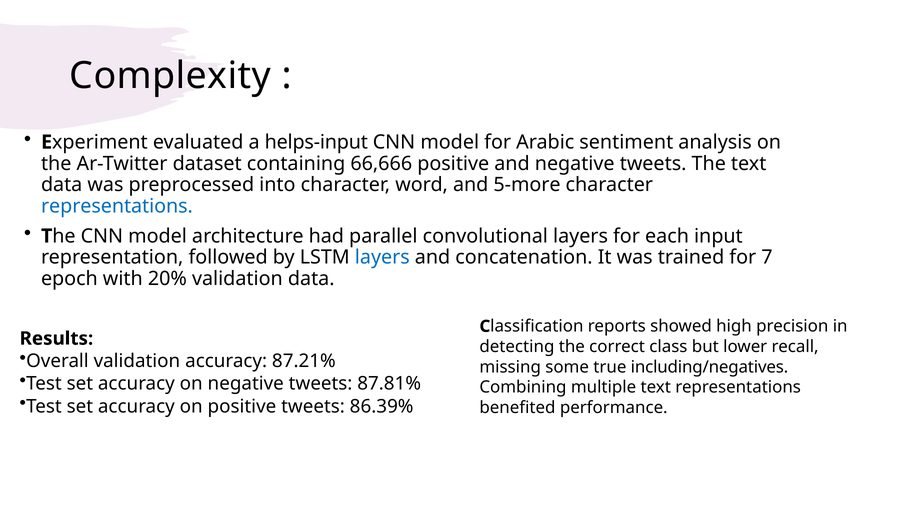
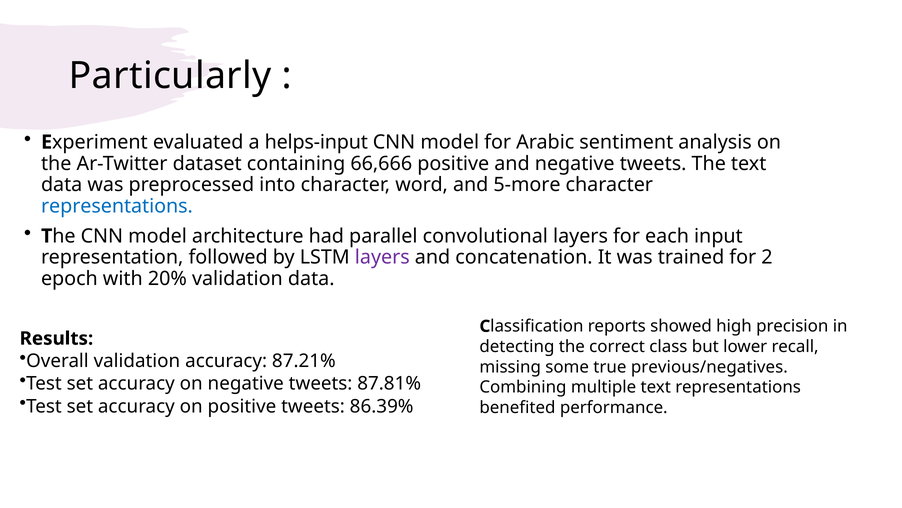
Complexity: Complexity -> Particularly (170, 76)
layers colour: blue -> purple (382, 257)
7: 7 -> 2 (767, 257)
including/negatives: including/negatives -> previous/negatives (709, 366)
